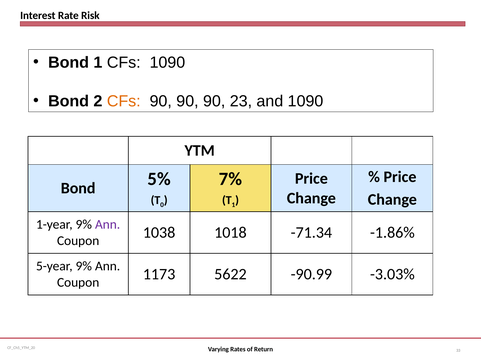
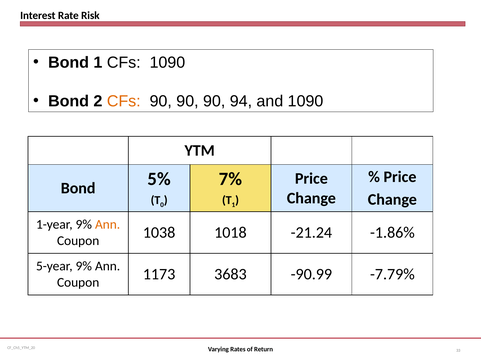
23: 23 -> 94 (241, 101)
Ann colour: purple -> orange (108, 224)
-71.34: -71.34 -> -21.24 (311, 232)
5622: 5622 -> 3683 (230, 274)
-3.03%: -3.03% -> -7.79% (392, 274)
